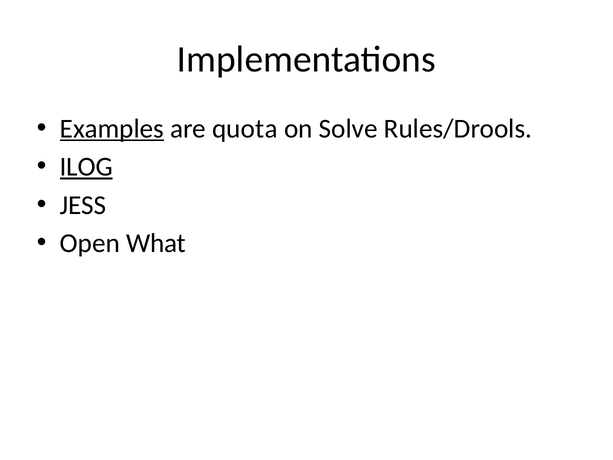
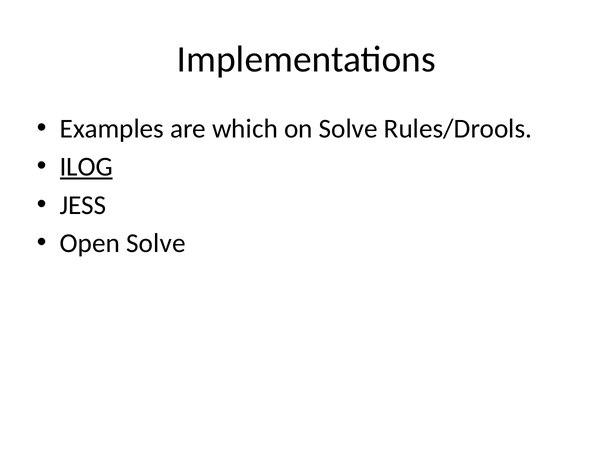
Examples underline: present -> none (112, 129)
quota: quota -> which (245, 129)
Open What: What -> Solve (156, 243)
